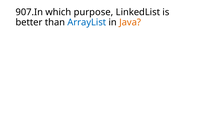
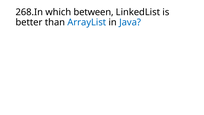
907.In: 907.In -> 268.In (29, 12)
purpose: purpose -> between (94, 12)
Java colour: orange -> blue (130, 22)
